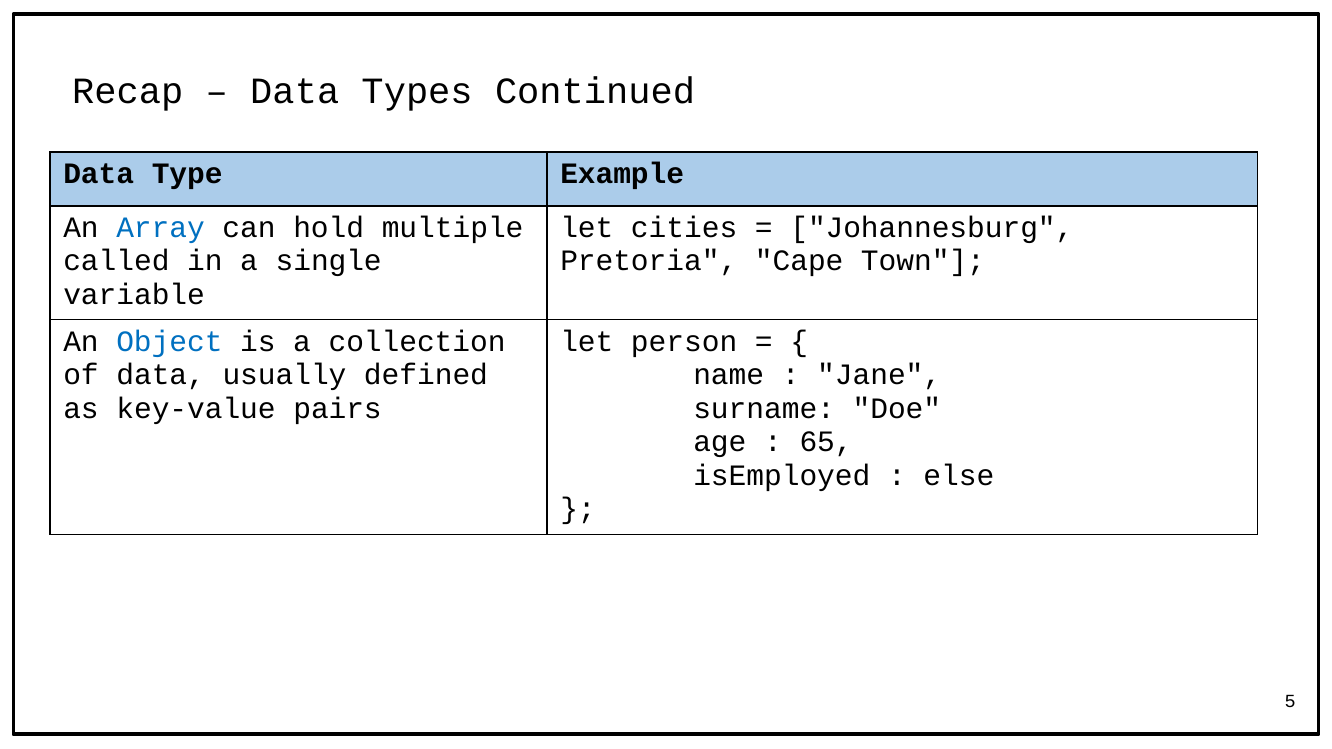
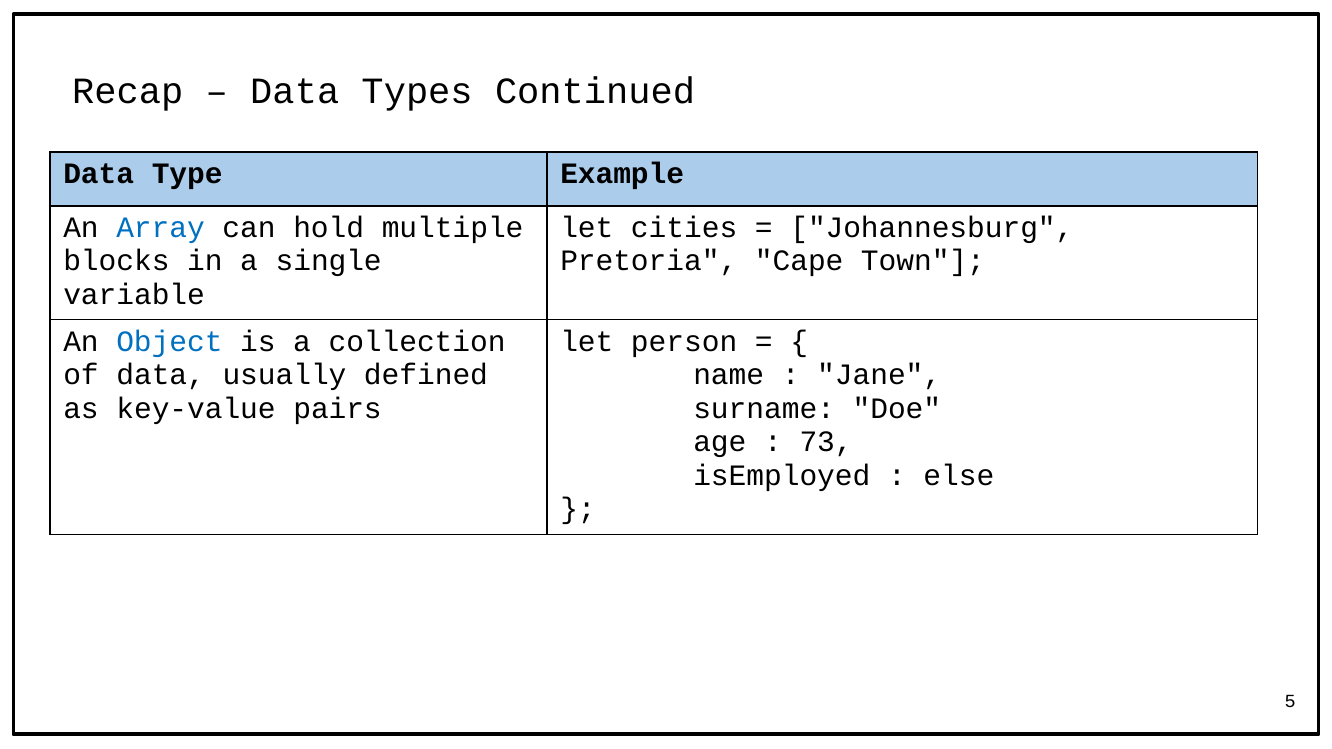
called: called -> blocks (116, 261)
65: 65 -> 73 (826, 442)
